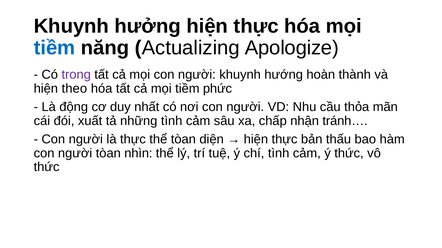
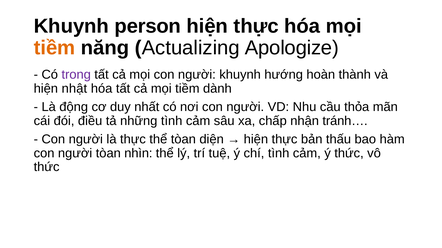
hưởng: hưởng -> person (148, 26)
tiềm colour: blue -> orange (55, 48)
theo: theo -> nhật (74, 89)
phức: phức -> dành (217, 89)
xuất: xuất -> điều (90, 121)
